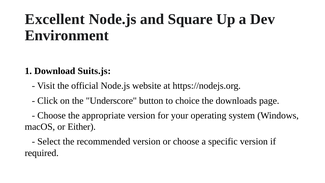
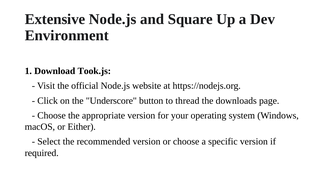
Excellent: Excellent -> Extensive (55, 19)
Suits.js: Suits.js -> Took.js (94, 71)
choice: choice -> thread (187, 101)
